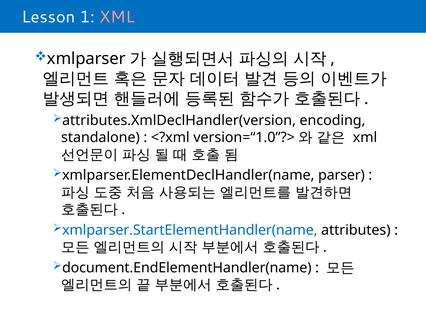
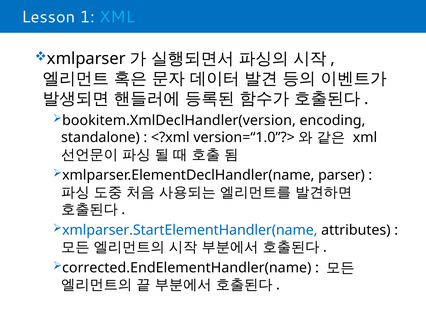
XML colour: pink -> light blue (117, 17)
attributes.XmlDeclHandler(version: attributes.XmlDeclHandler(version -> bookitem.XmlDeclHandler(version (179, 120)
document.EndElementHandler(name: document.EndElementHandler(name -> corrected.EndElementHandler(name (187, 267)
